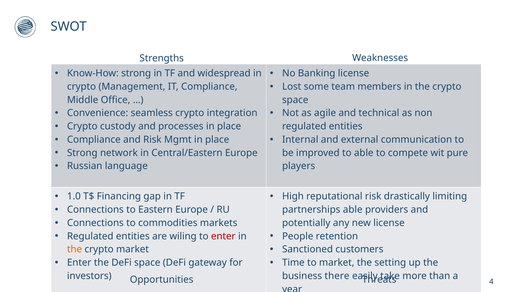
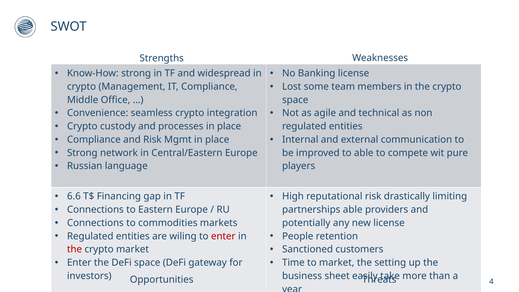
1.0: 1.0 -> 6.6 (74, 196)
the colour: orange -> red (75, 249)
there: there -> sheet (337, 276)
